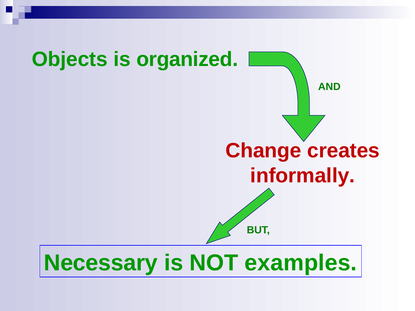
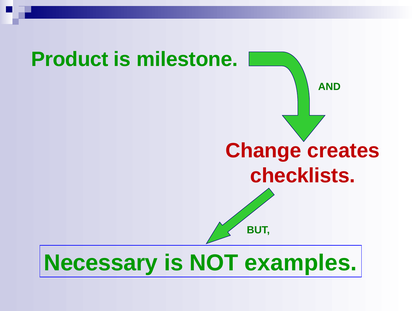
Objects: Objects -> Product (70, 59)
organized: organized -> milestone (187, 59)
informally: informally -> checklists (303, 176)
